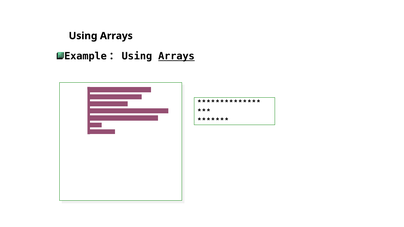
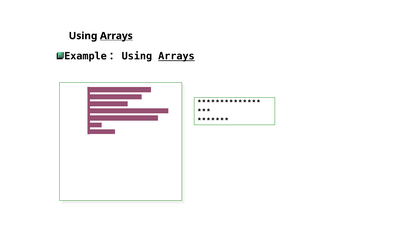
Arrays underline: none -> present (116, 36)
